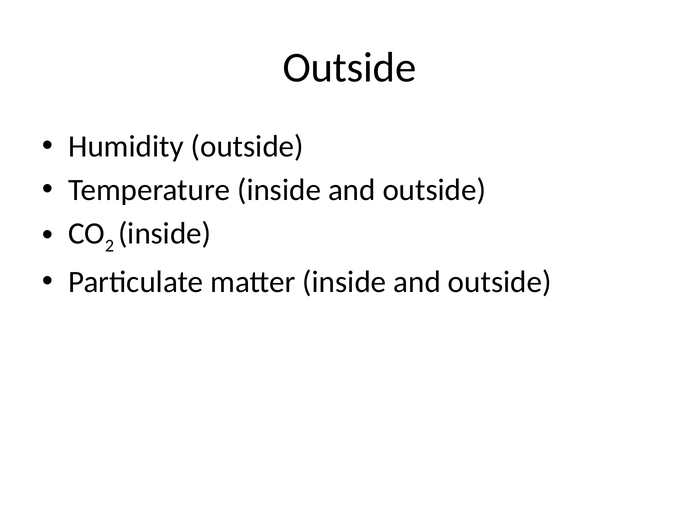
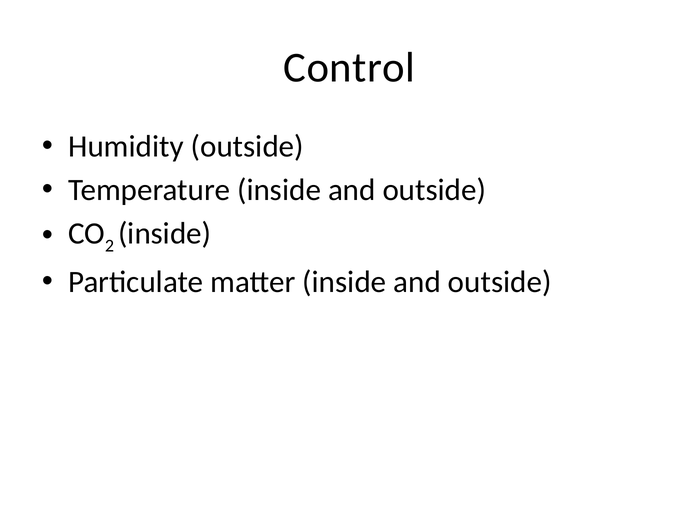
Outside: Outside -> Control (349, 68)
